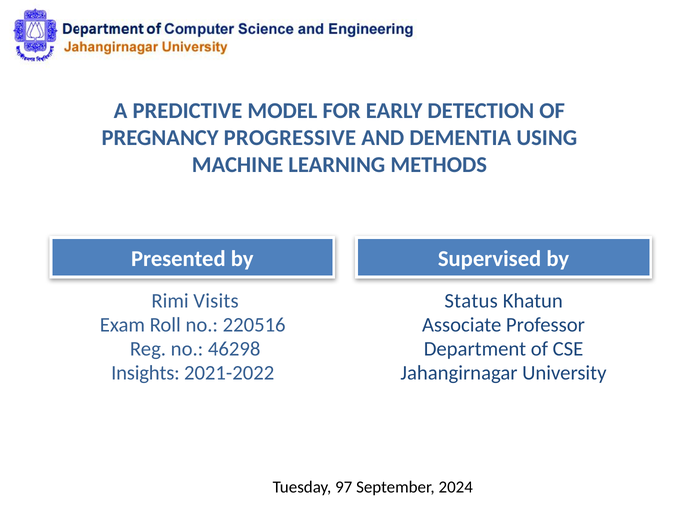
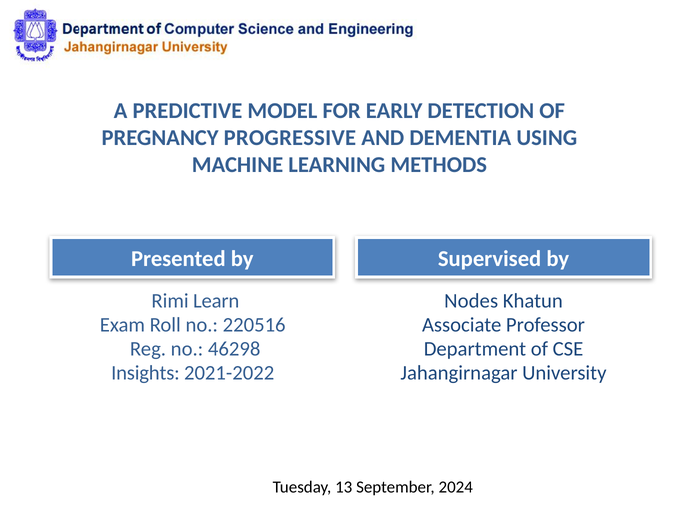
Visits: Visits -> Learn (216, 301)
Status: Status -> Nodes (471, 301)
97: 97 -> 13 (344, 487)
